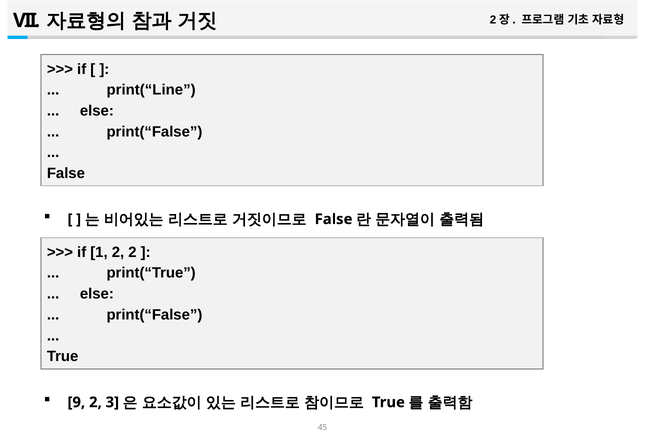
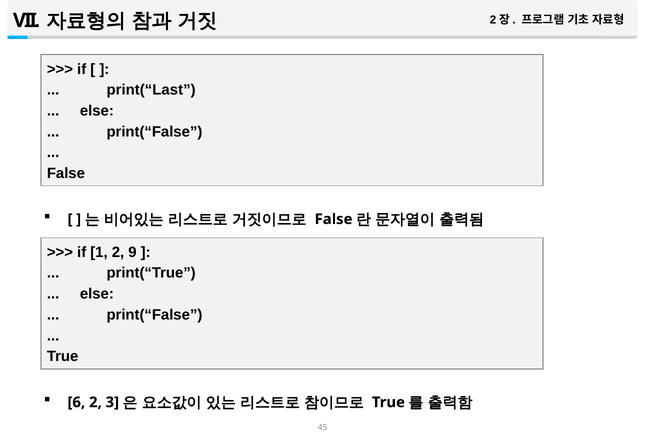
print(“Line: print(“Line -> print(“Last (151, 90)
2 2: 2 -> 9 (132, 252)
9: 9 -> 6 (76, 402)
